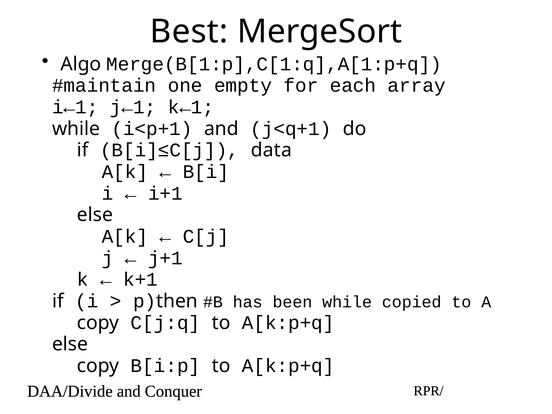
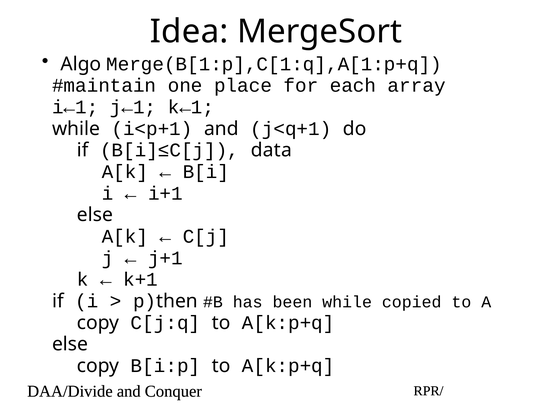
Best: Best -> Idea (189, 31)
empty: empty -> place (243, 86)
